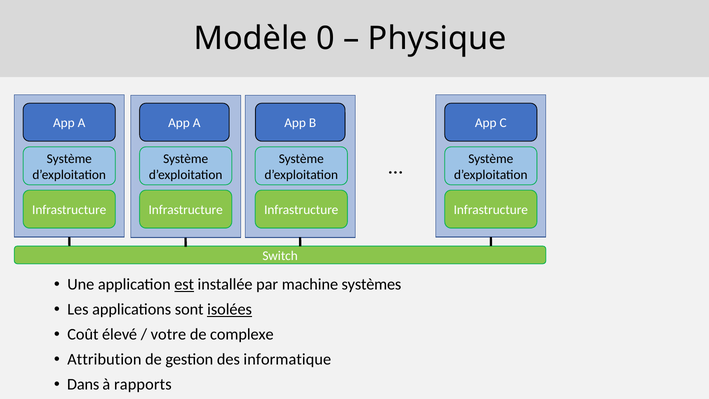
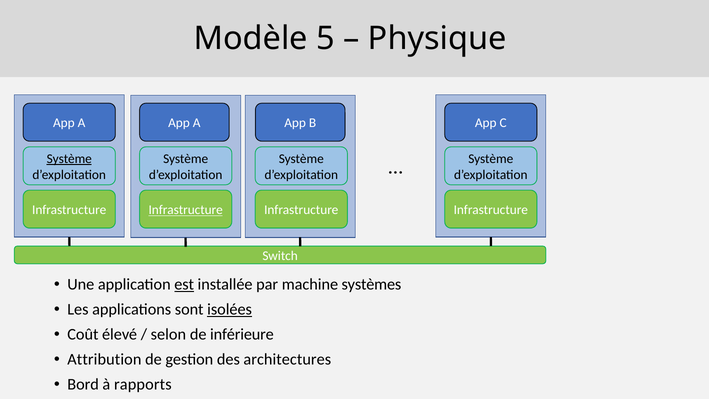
0: 0 -> 5 (325, 38)
Système underline: none -> present (69, 159)
Infrastructure underline: none -> present (186, 210)
votre: votre -> selon (168, 334)
complexe: complexe -> inférieure (242, 334)
informatique: informatique -> architectures (287, 359)
Dans: Dans -> Bord (83, 384)
